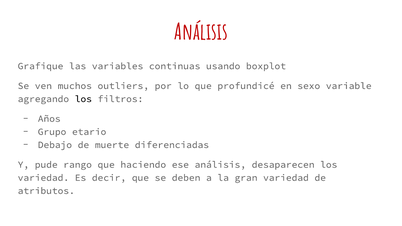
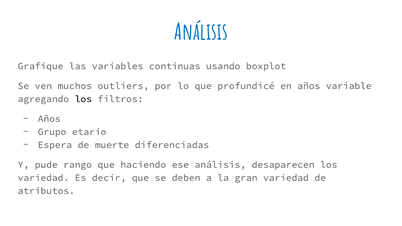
Análisis colour: red -> blue (201, 32)
en sexo: sexo -> años (309, 86)
Debajo: Debajo -> Espera (55, 145)
